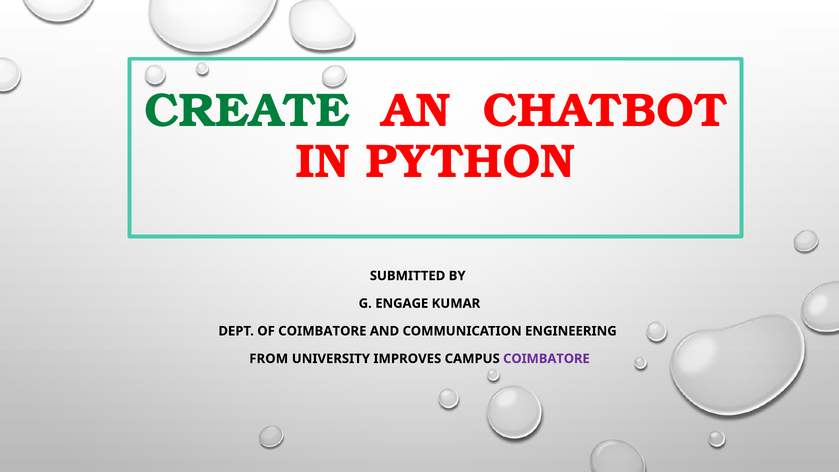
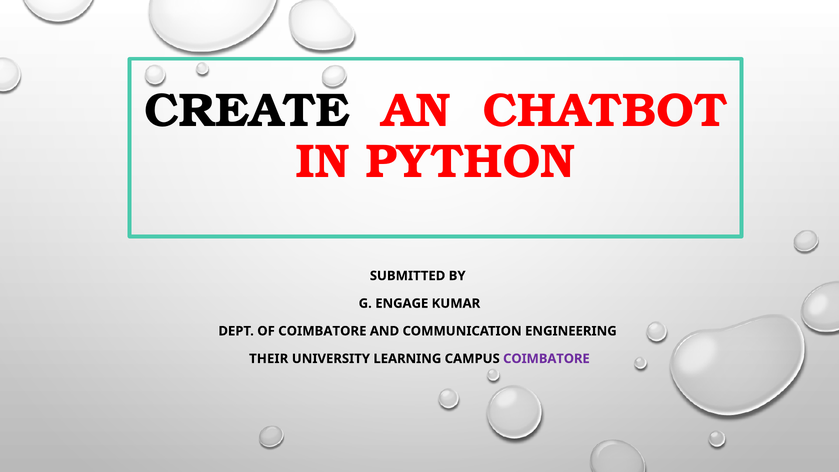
CREATE colour: green -> black (247, 111)
FROM: FROM -> THEIR (269, 359)
IMPROVES: IMPROVES -> LEARNING (407, 359)
